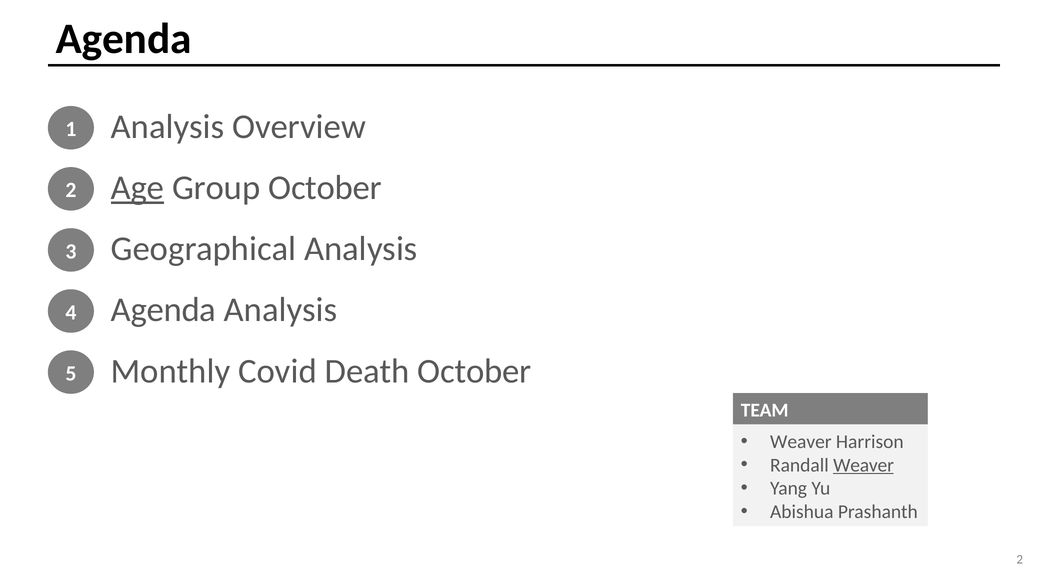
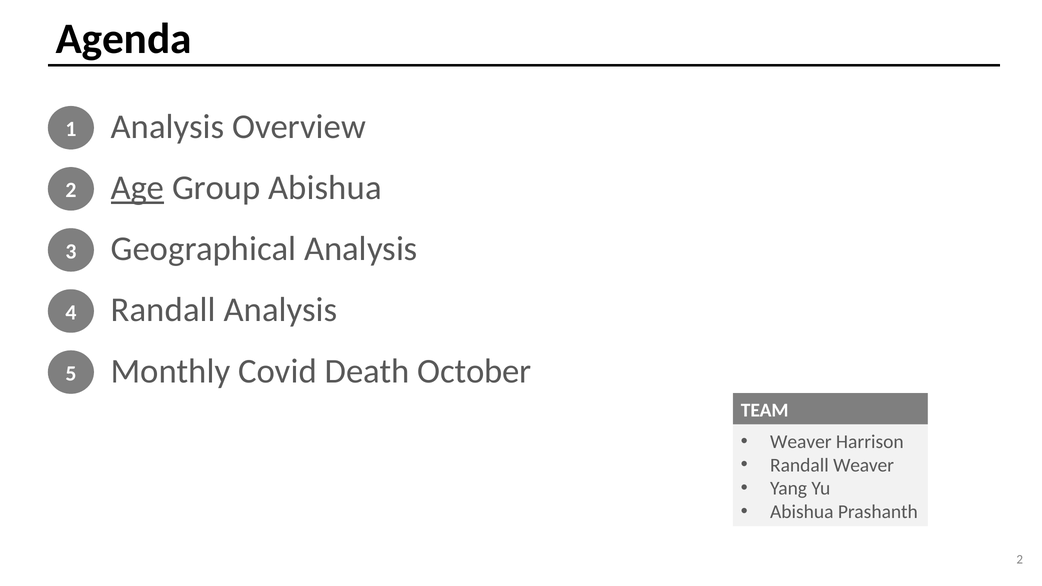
Group October: October -> Abishua (325, 188)
Agenda: Agenda -> Randall (163, 310)
Weaver underline: present -> none (864, 465)
